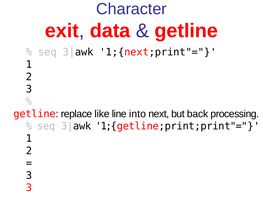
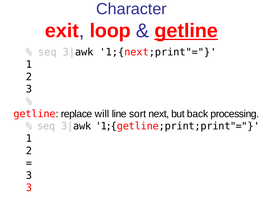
data: data -> loop (110, 31)
getline underline: none -> present (186, 31)
like: like -> will (102, 113)
into: into -> sort (138, 113)
